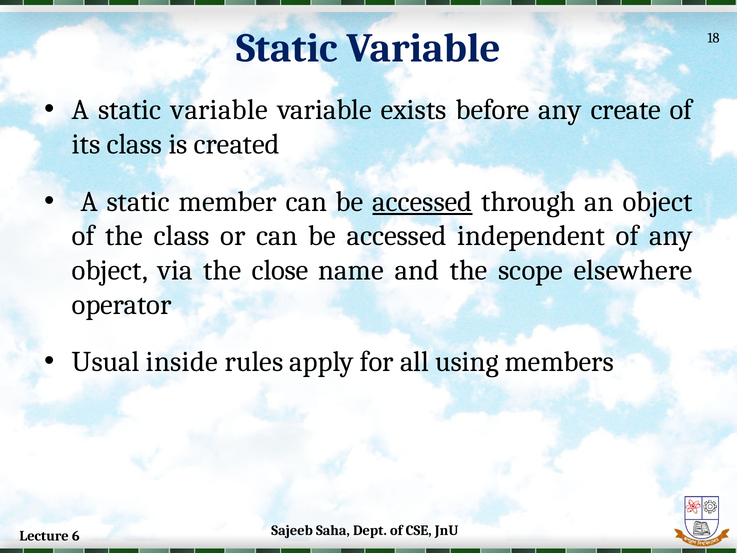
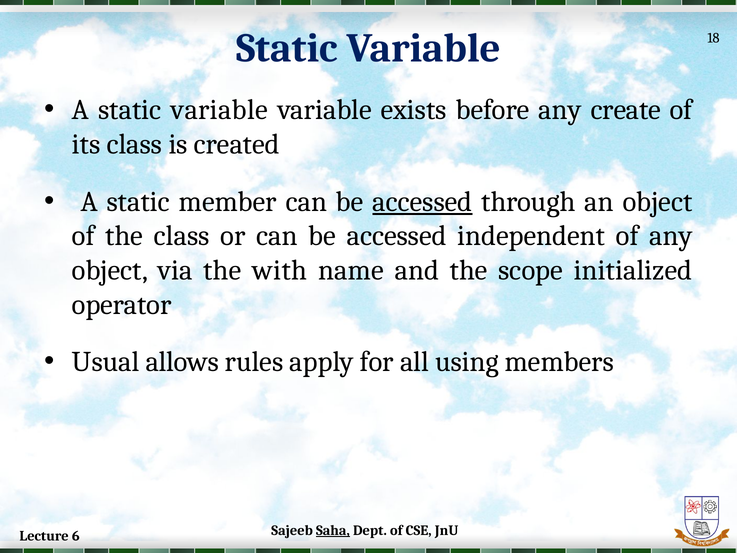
close: close -> with (280, 270)
elsewhere: elsewhere -> initialized (633, 270)
inside: inside -> allows (182, 362)
Saha underline: none -> present (333, 530)
